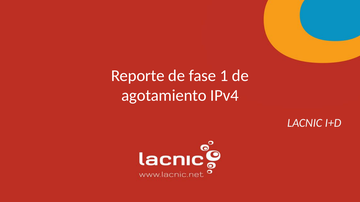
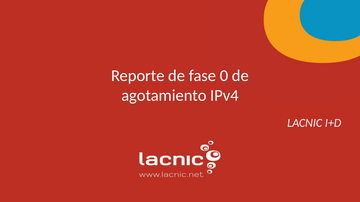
1: 1 -> 0 (224, 76)
